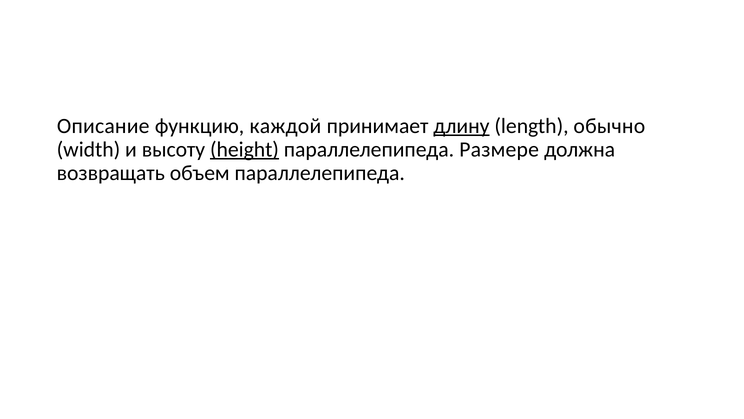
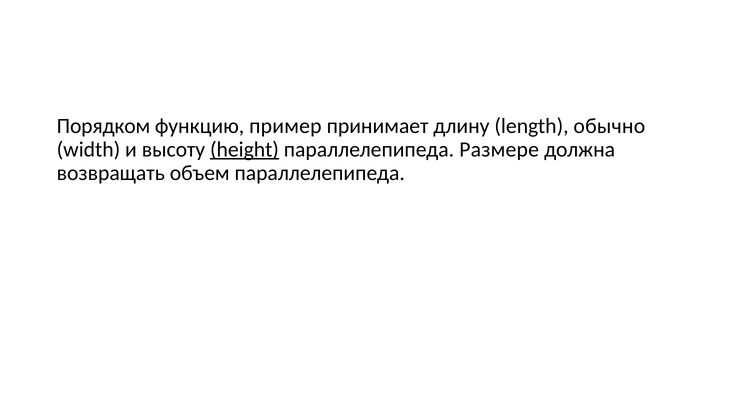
Описание: Описание -> Порядком (103, 126)
каждой: каждой -> пример (285, 126)
длину underline: present -> none (461, 126)
